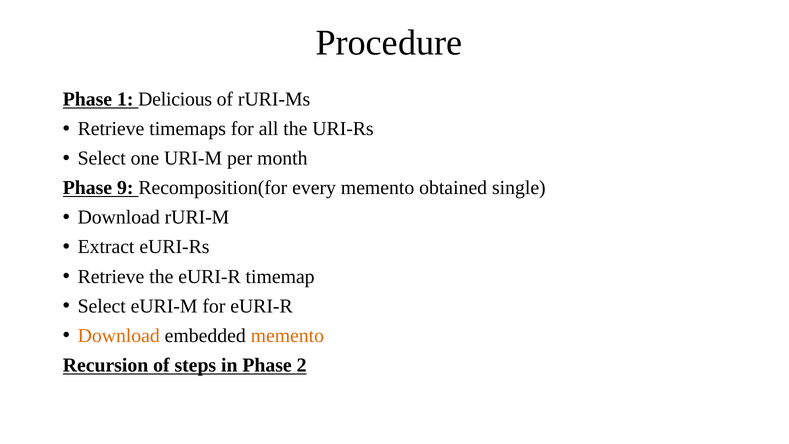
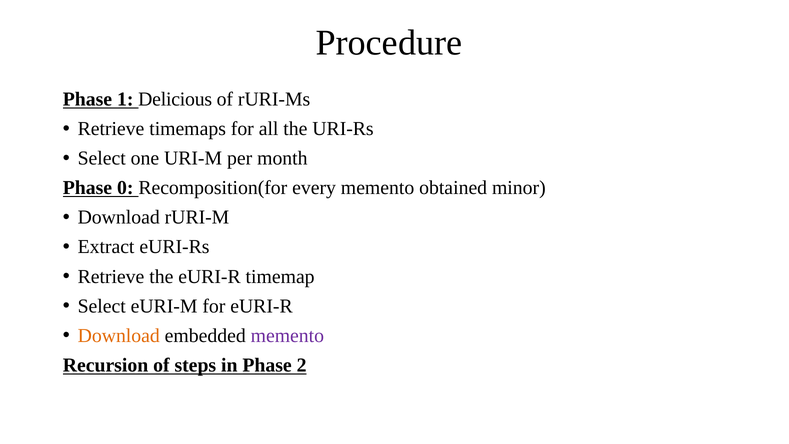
9: 9 -> 0 (125, 188)
single: single -> minor (519, 188)
memento colour: orange -> purple (287, 335)
